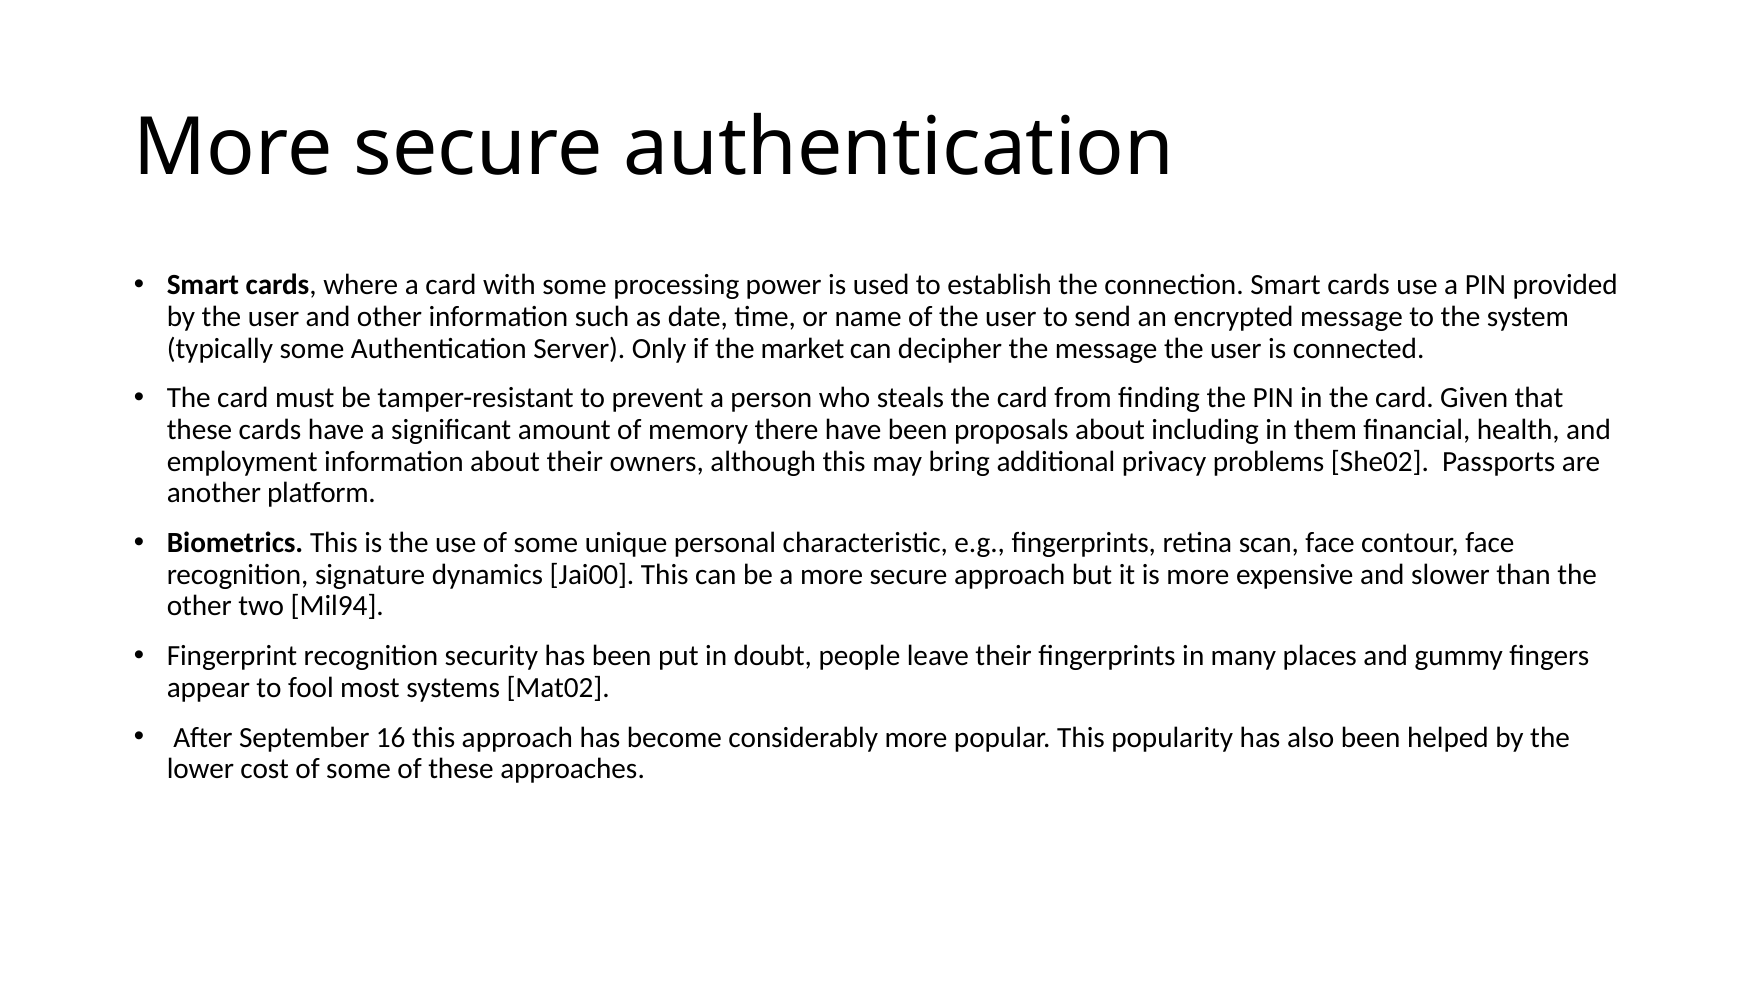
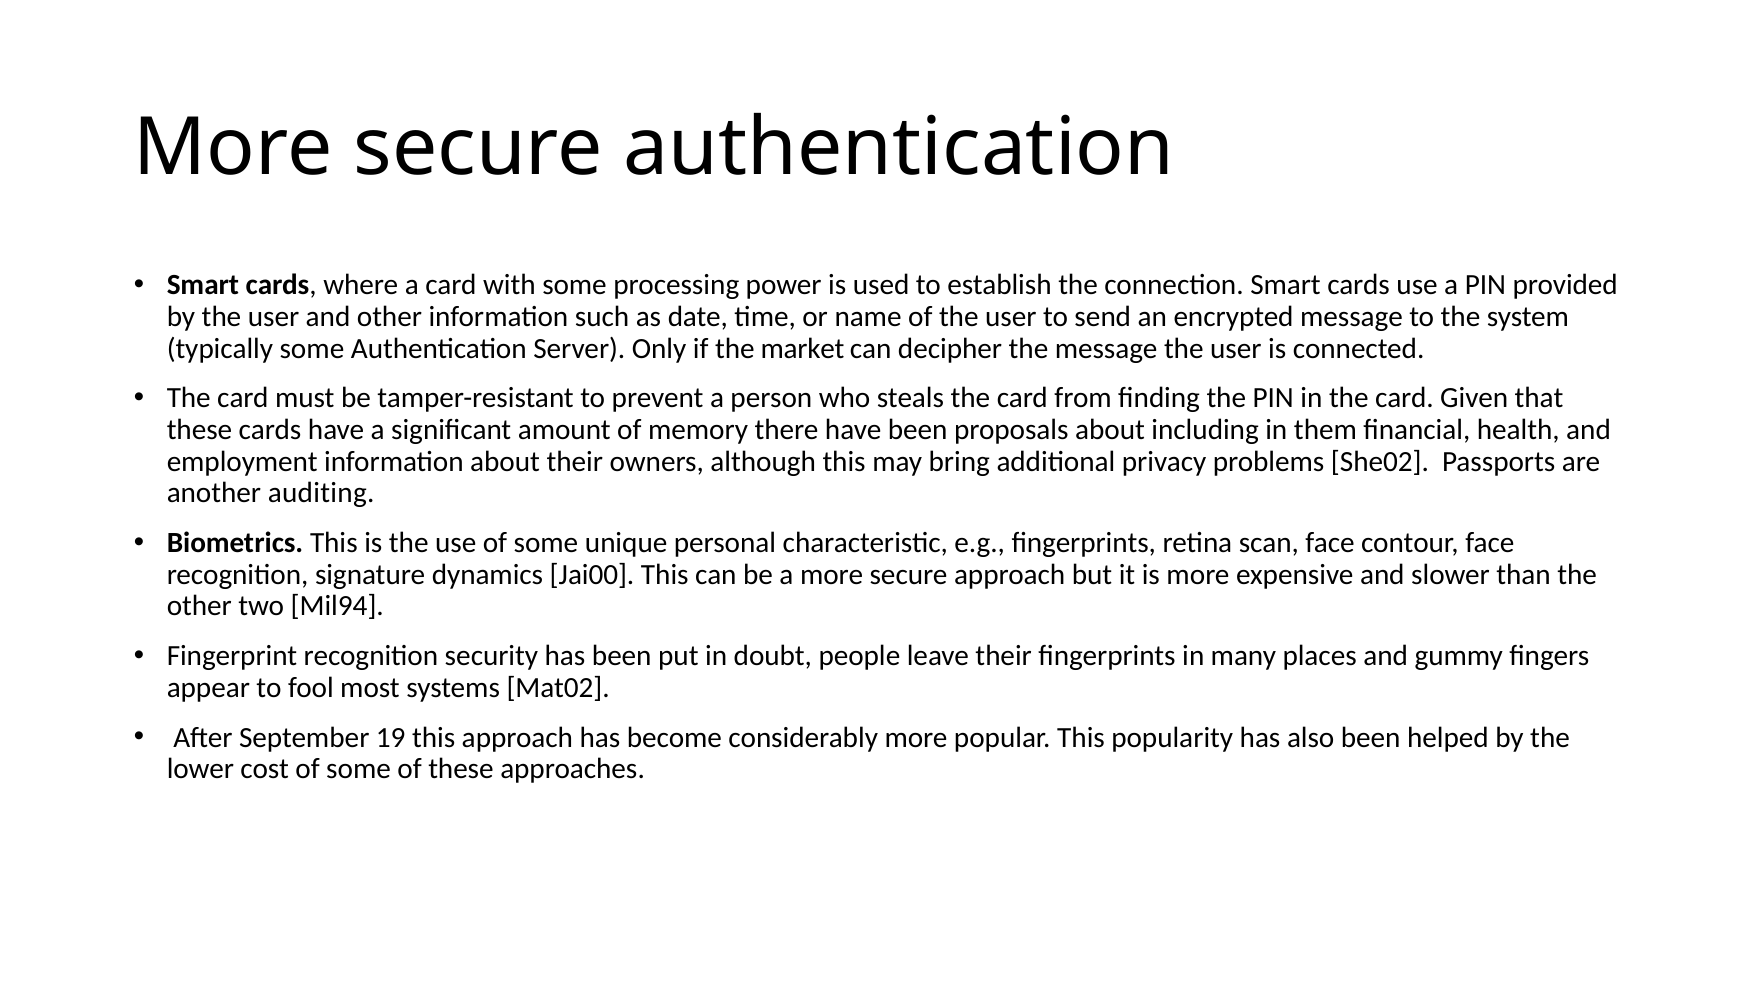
platform: platform -> auditing (321, 493)
16: 16 -> 19 (391, 737)
